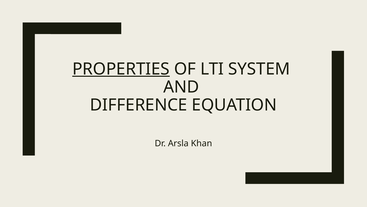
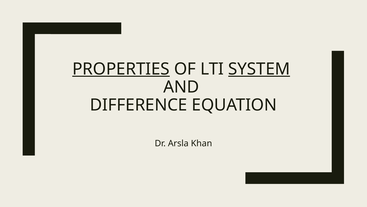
SYSTEM underline: none -> present (259, 69)
